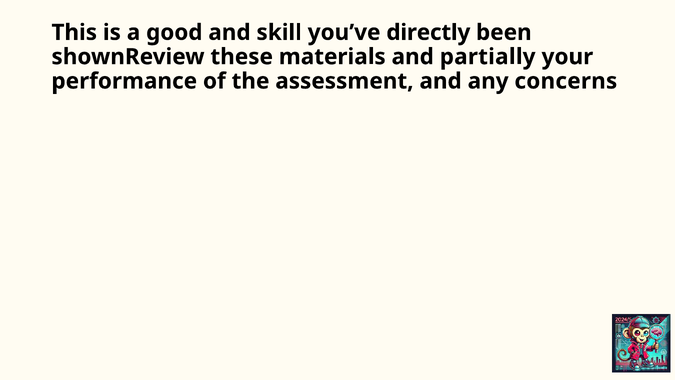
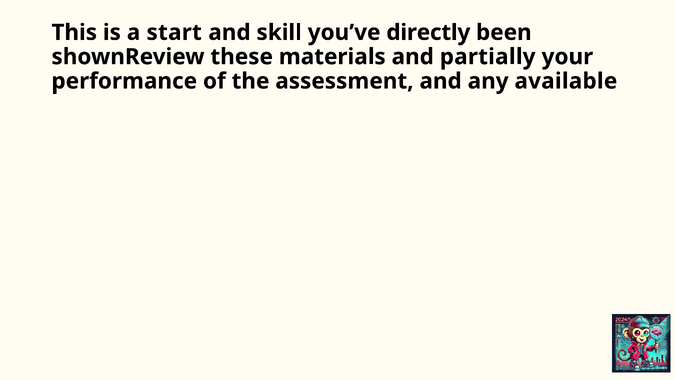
good: good -> start (174, 32)
concerns: concerns -> available (566, 81)
